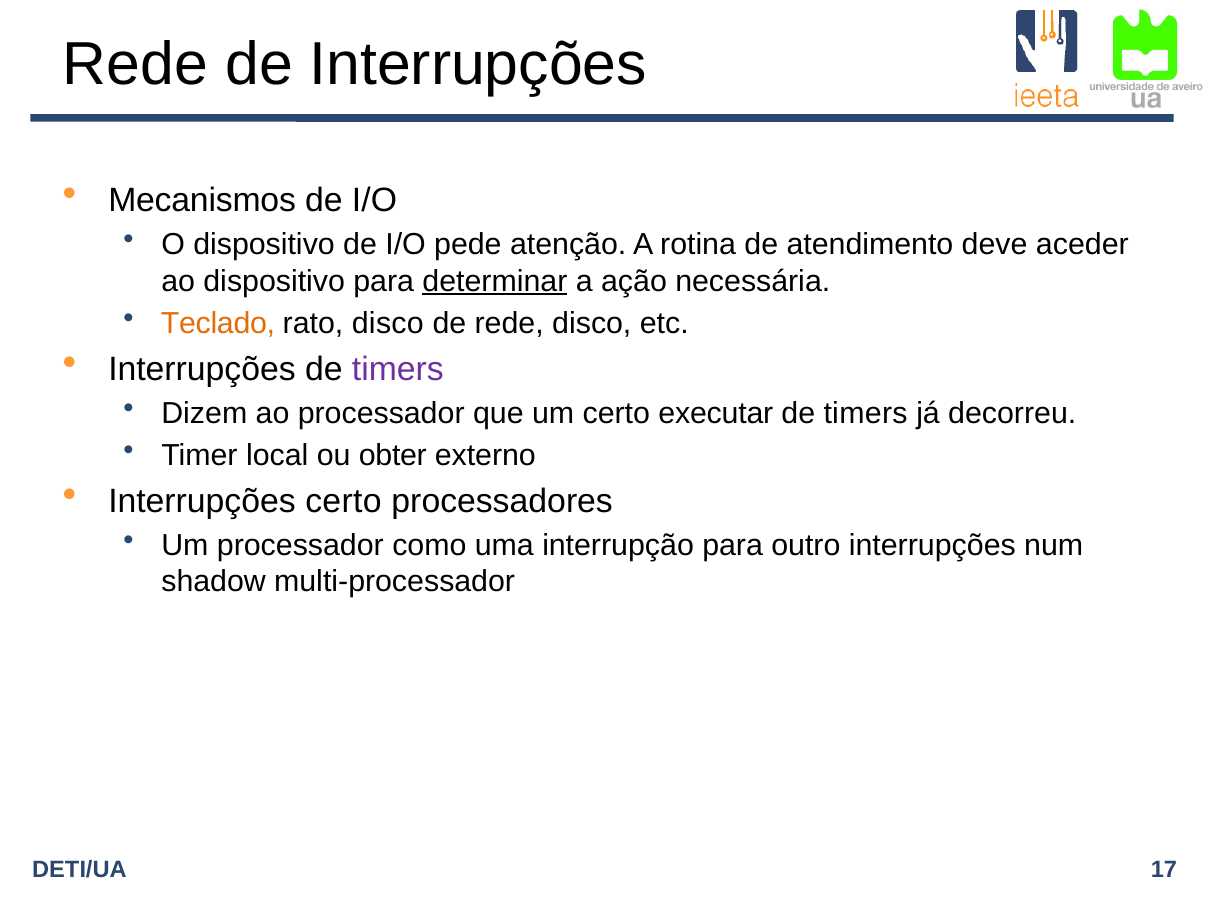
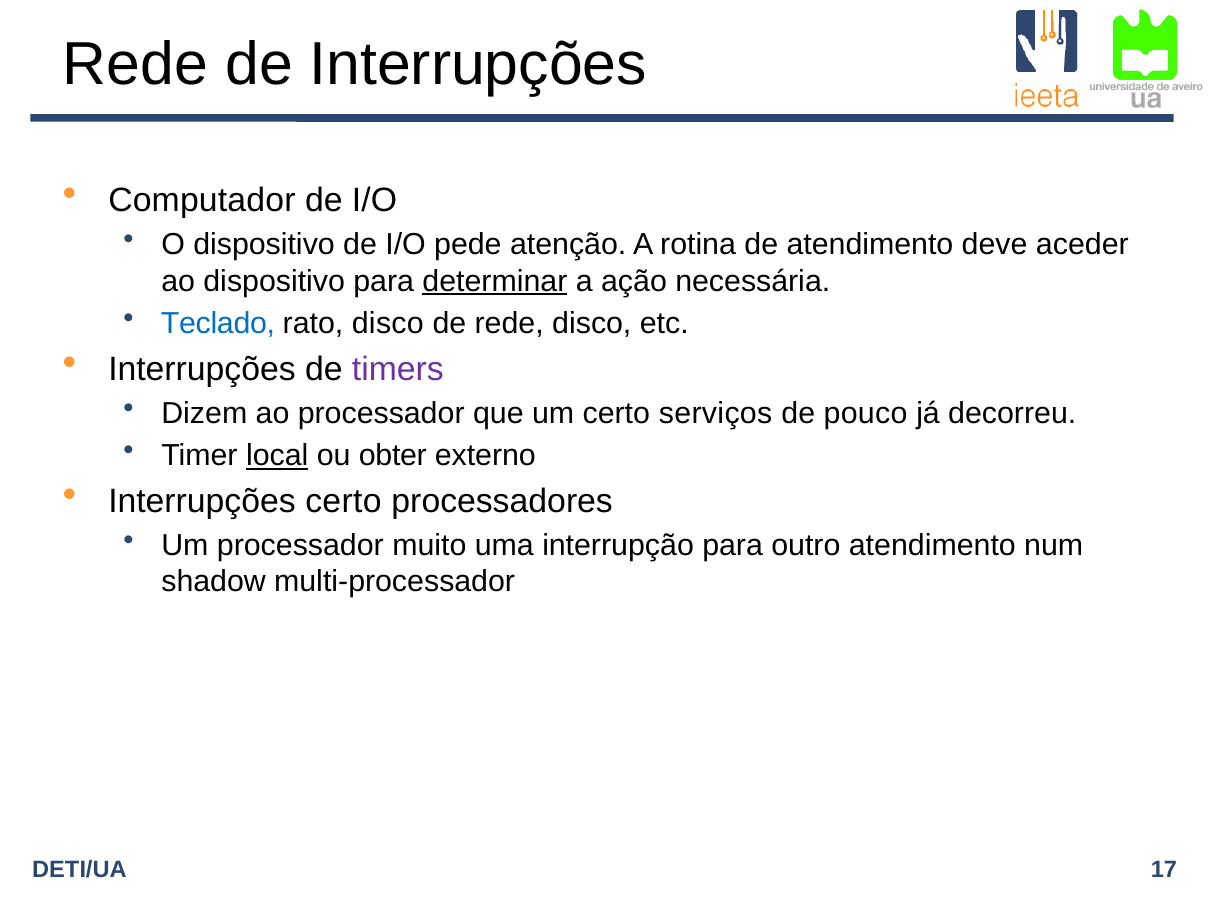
Mecanismos: Mecanismos -> Computador (202, 201)
Teclado colour: orange -> blue (218, 324)
executar: executar -> serviços (716, 414)
timers: timers -> pouco (866, 414)
local underline: none -> present (277, 456)
como: como -> muito (429, 546)
outro interrupções: interrupções -> atendimento (932, 546)
